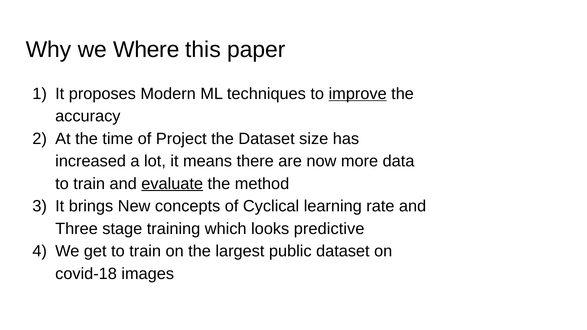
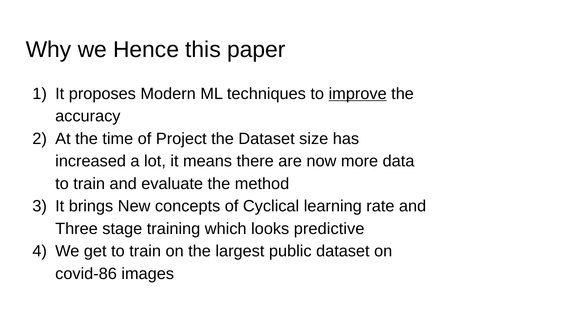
Where: Where -> Hence (146, 50)
evaluate underline: present -> none (172, 184)
covid-18: covid-18 -> covid-86 (86, 274)
